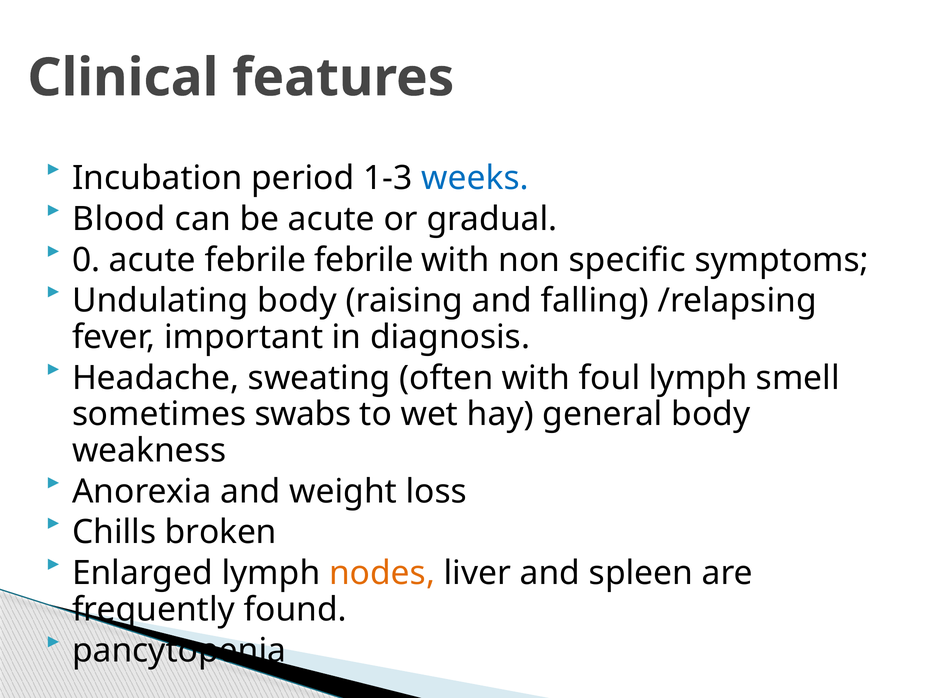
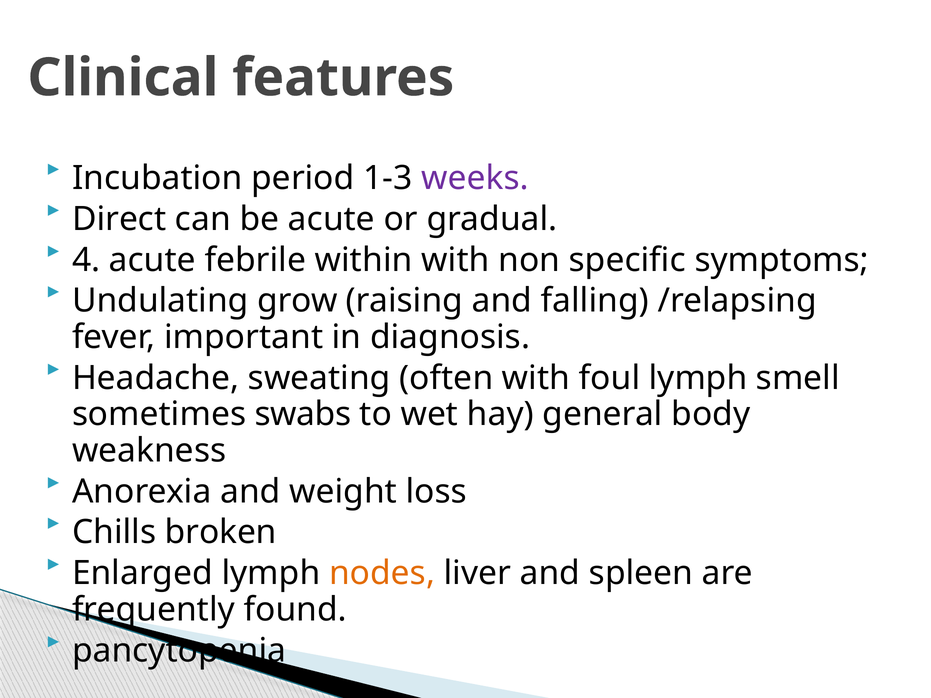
weeks colour: blue -> purple (475, 178)
Blood: Blood -> Direct (119, 219)
0: 0 -> 4 (86, 260)
febrile febrile: febrile -> within (364, 260)
Undulating body: body -> grow (297, 301)
